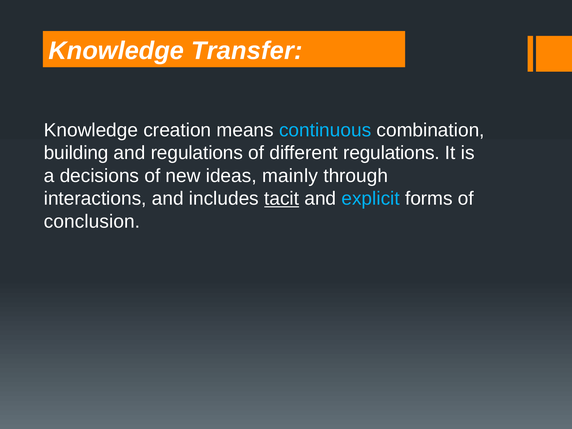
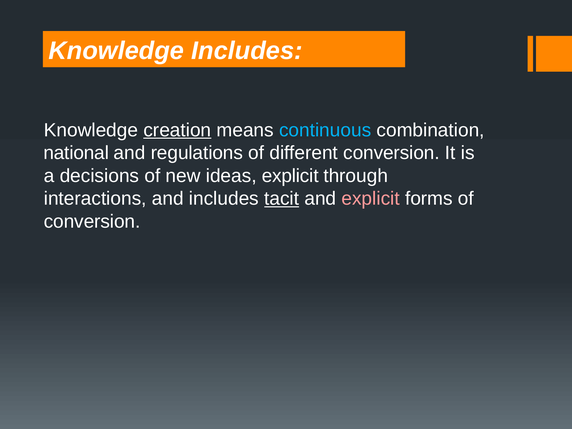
Knowledge Transfer: Transfer -> Includes (247, 51)
creation underline: none -> present (177, 130)
building: building -> national (76, 153)
different regulations: regulations -> conversion (391, 153)
ideas mainly: mainly -> explicit (290, 176)
explicit colour: light blue -> pink (371, 199)
conclusion: conclusion -> conversion (92, 222)
